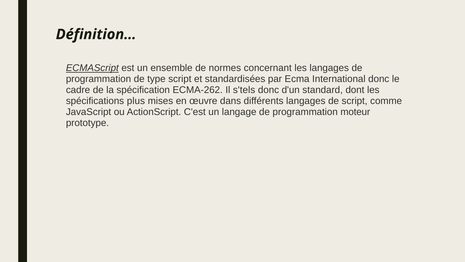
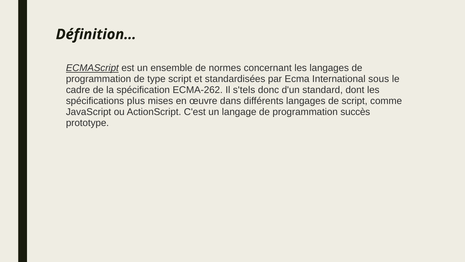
International donc: donc -> sous (379, 79)
moteur: moteur -> succès (355, 112)
